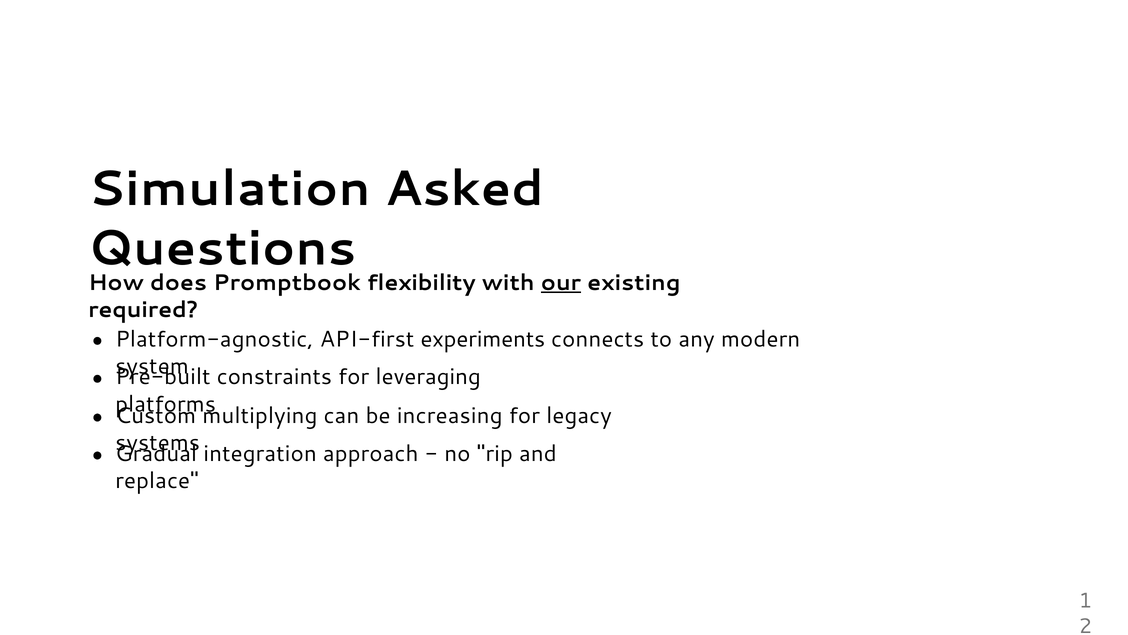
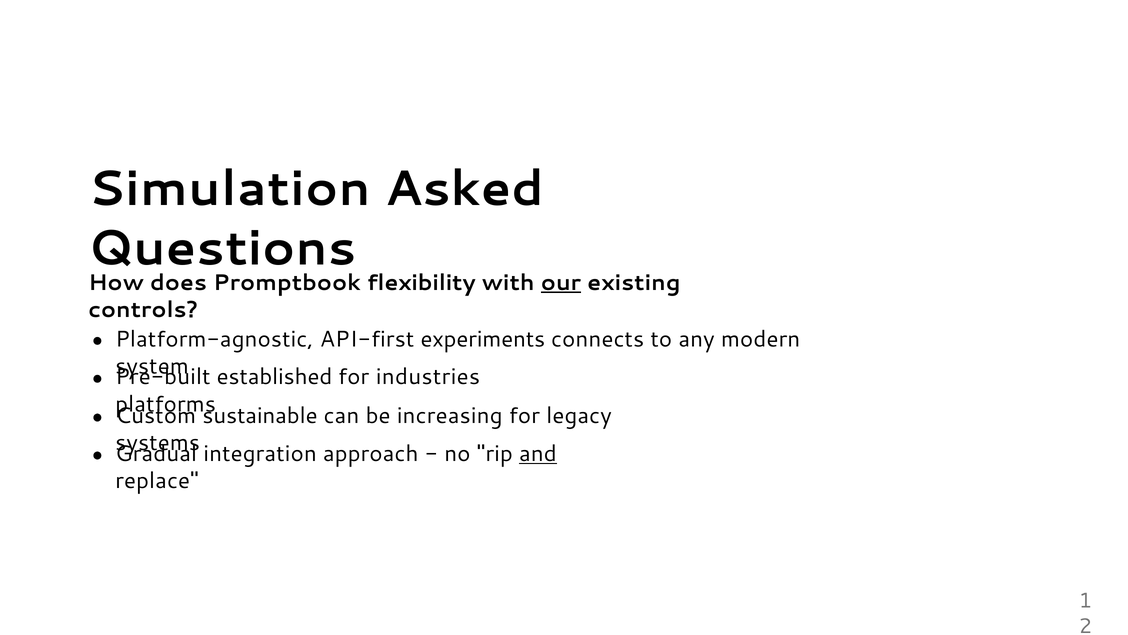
required: required -> controls (143, 310)
constraints: constraints -> established (274, 377)
leveraging: leveraging -> industries (428, 377)
multiplying: multiplying -> sustainable (260, 416)
and underline: none -> present (538, 453)
